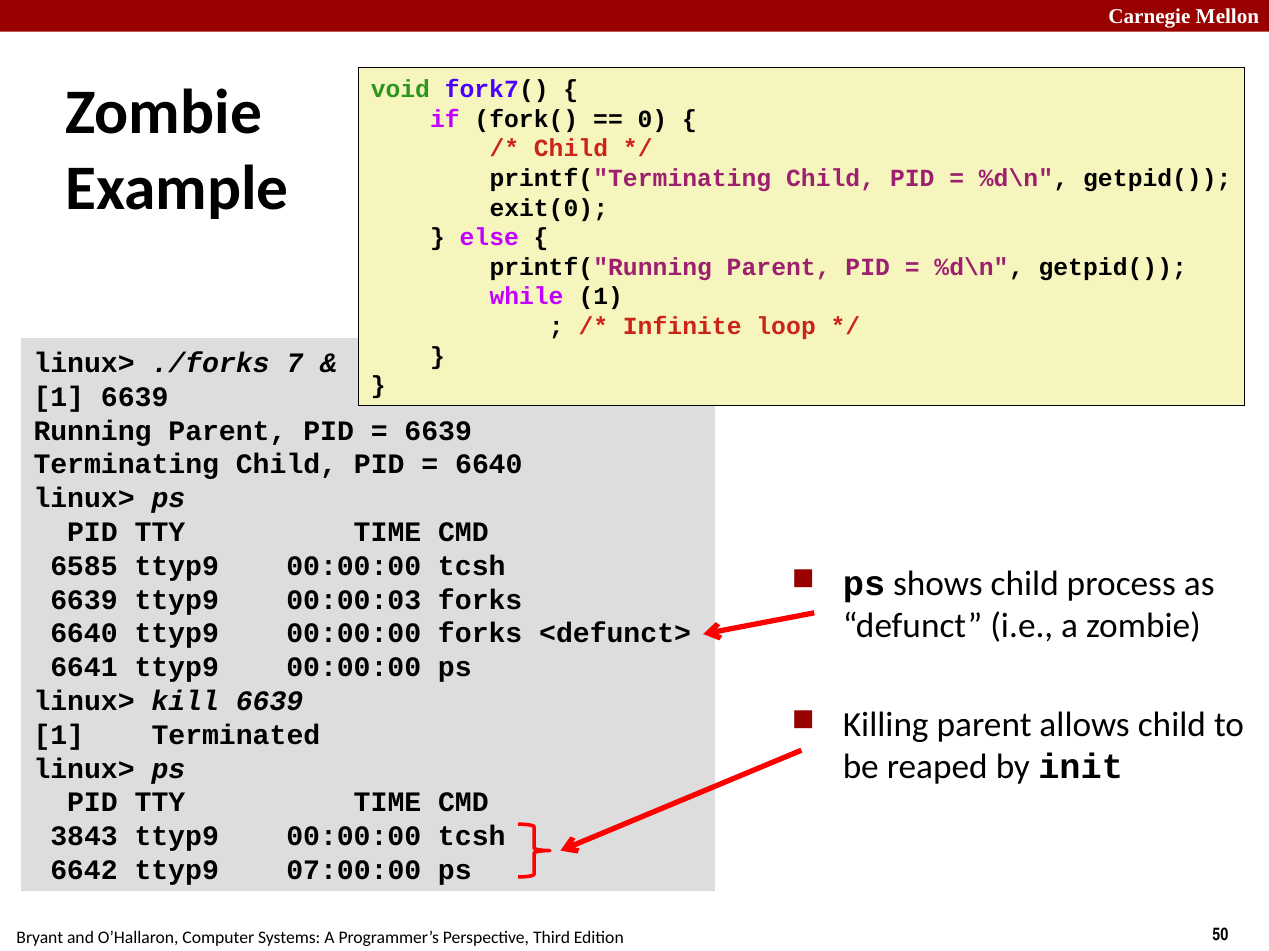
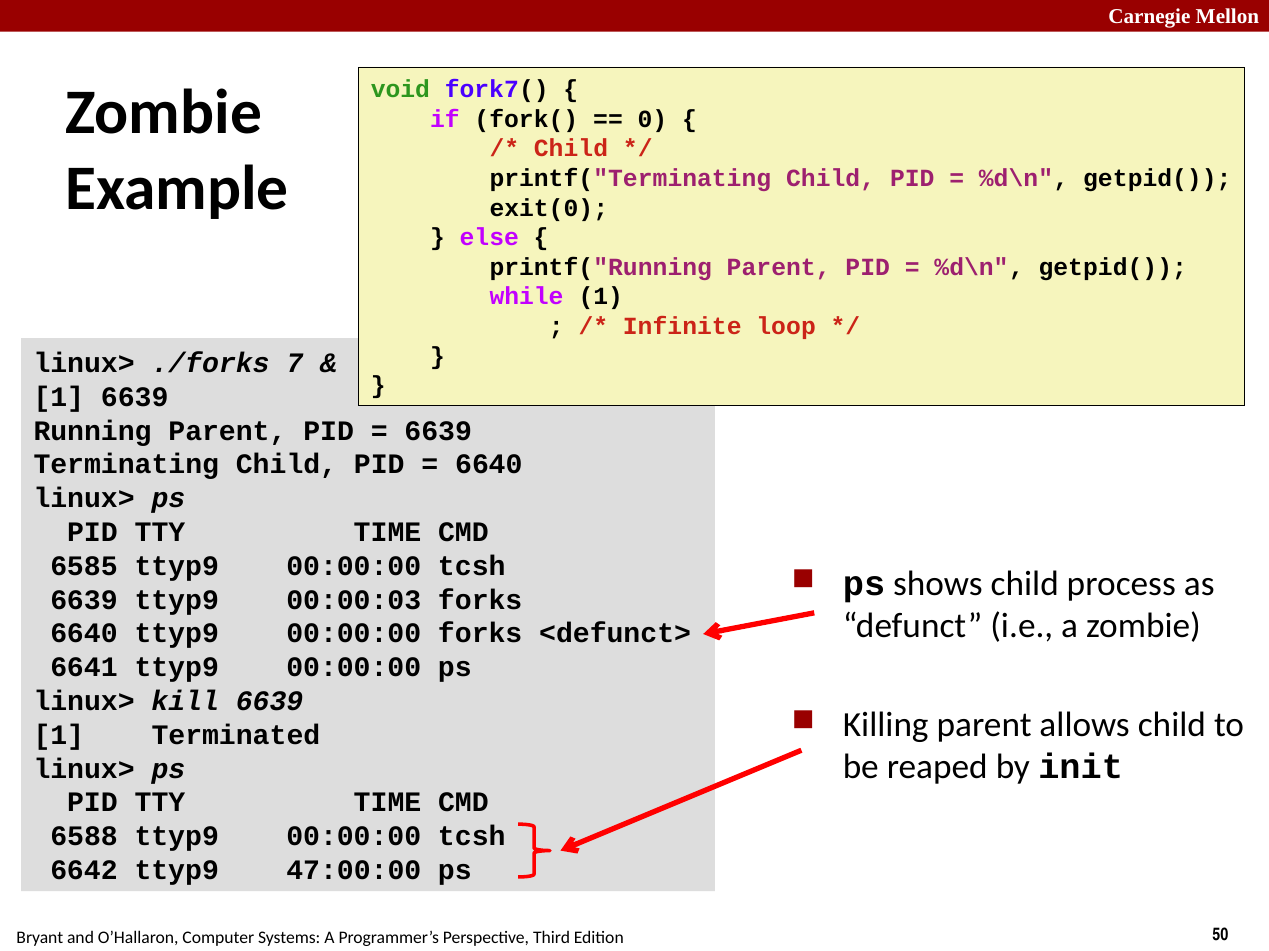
3843: 3843 -> 6588 (84, 837)
07:00:00: 07:00:00 -> 47:00:00 (354, 871)
